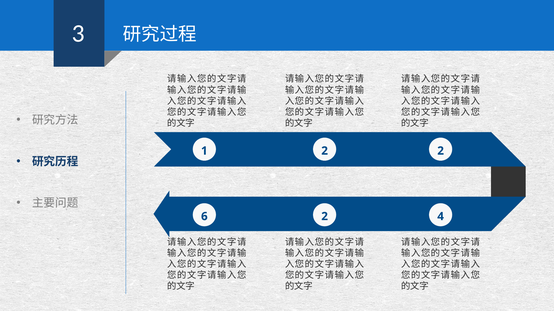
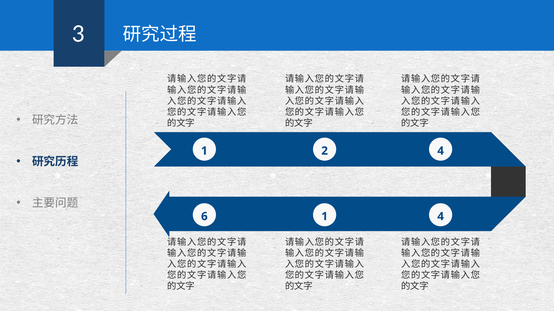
2 2: 2 -> 4 (441, 151)
6 2: 2 -> 1 (325, 217)
